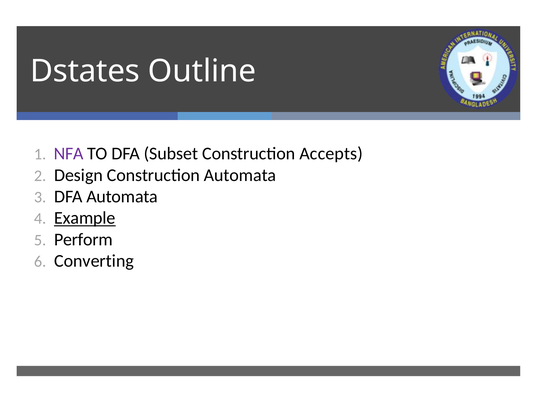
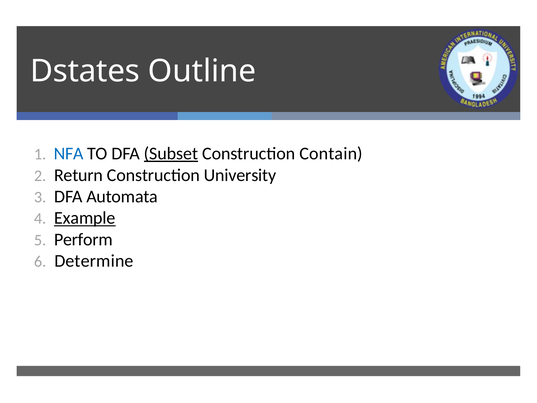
NFA colour: purple -> blue (69, 153)
Subset underline: none -> present (171, 153)
Accepts: Accepts -> Contain (331, 153)
Design: Design -> Return (79, 175)
Construction Automata: Automata -> University (240, 175)
Converting: Converting -> Determine (94, 261)
